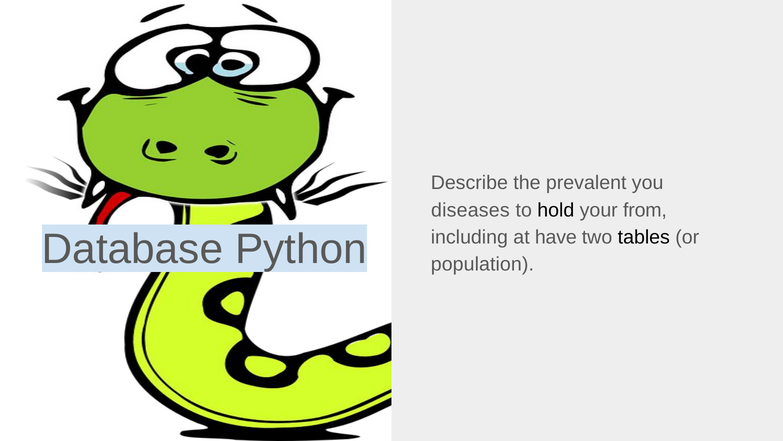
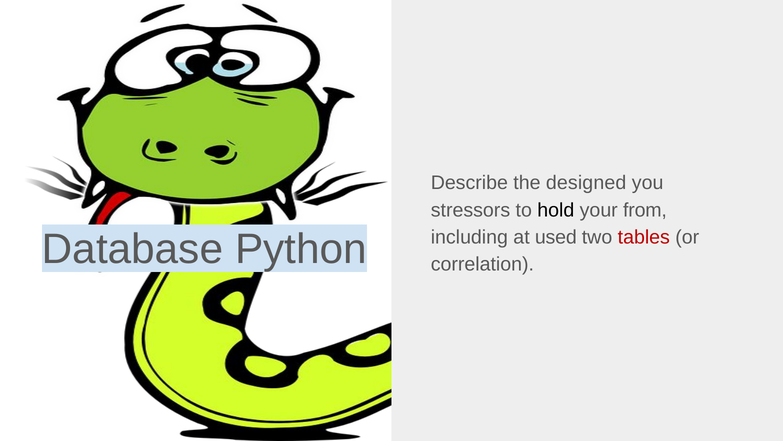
prevalent: prevalent -> designed (586, 183)
diseases: diseases -> stressors (470, 210)
have: have -> used (556, 237)
tables colour: black -> red (644, 237)
population: population -> correlation (482, 264)
